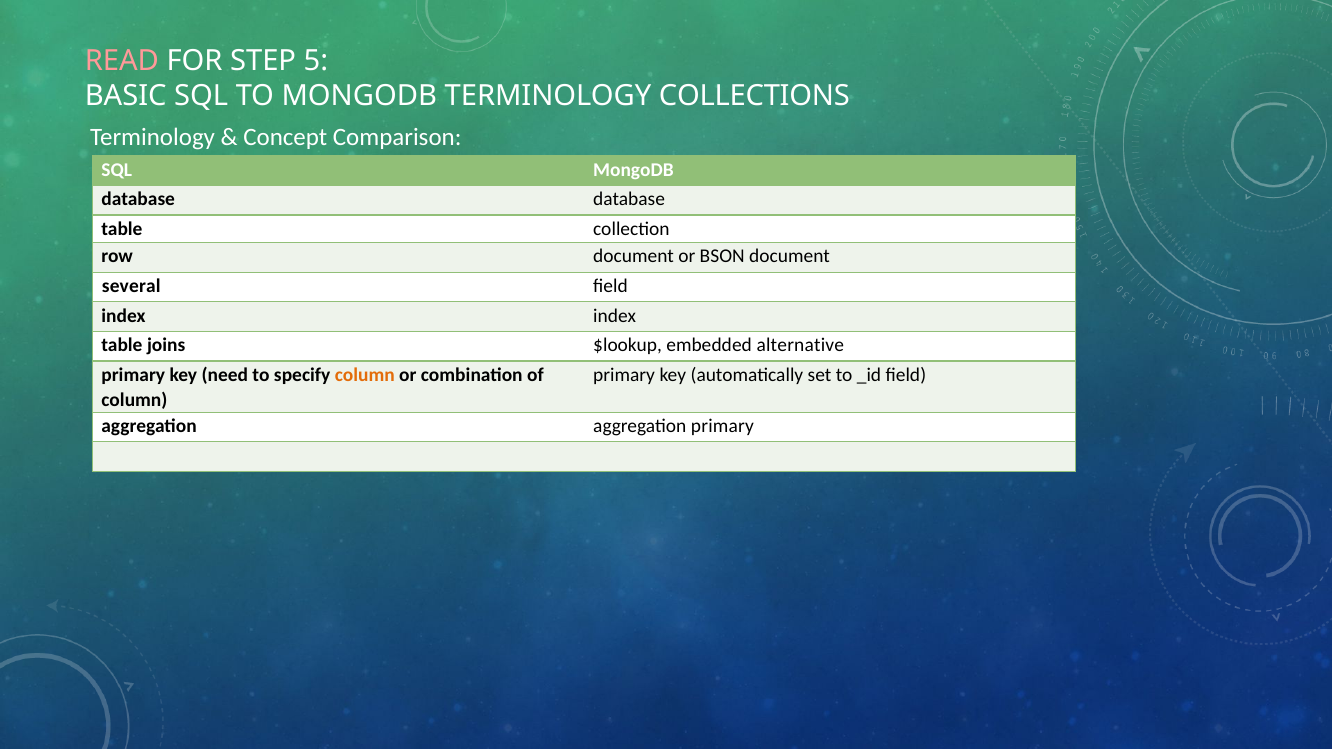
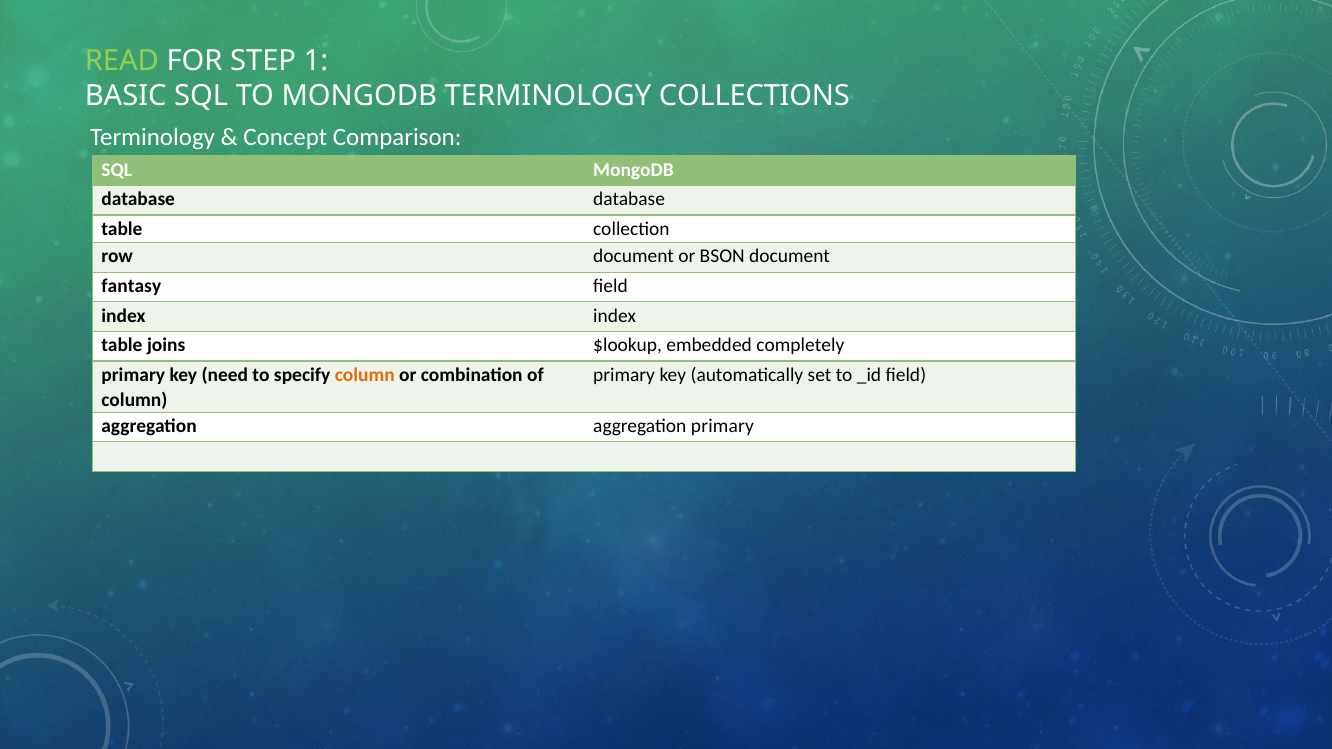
READ colour: pink -> light green (122, 61)
5: 5 -> 1 (316, 61)
several: several -> fantasy (131, 286)
alternative: alternative -> completely (800, 345)
